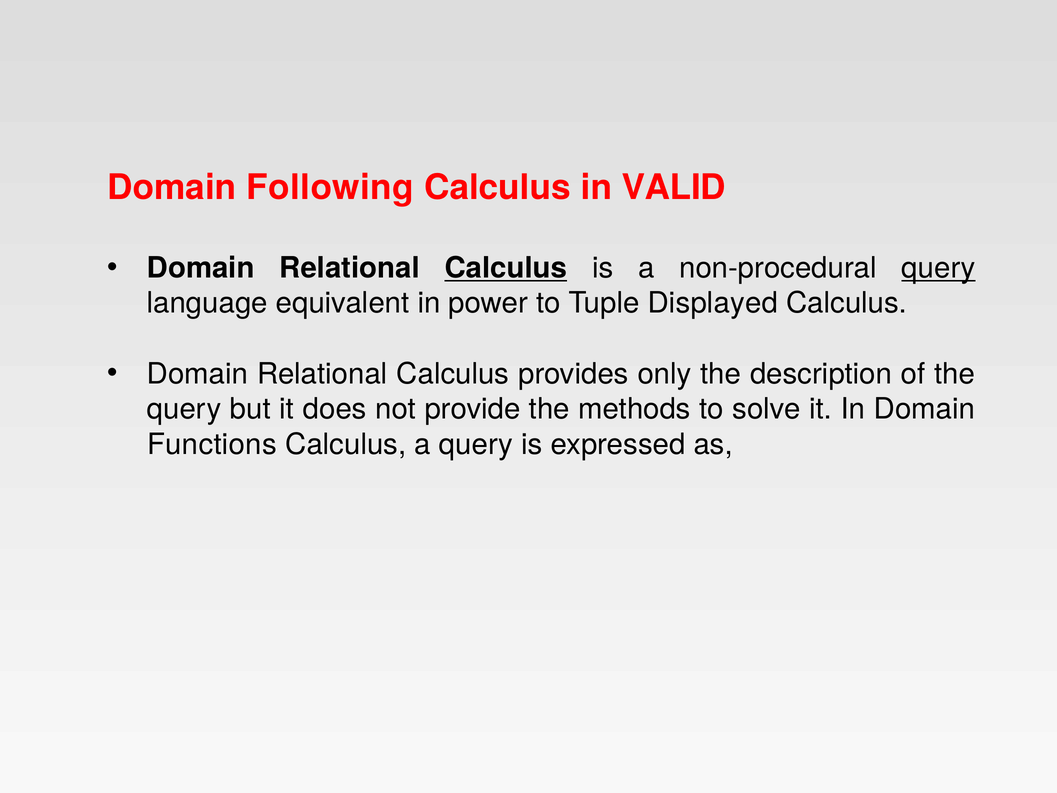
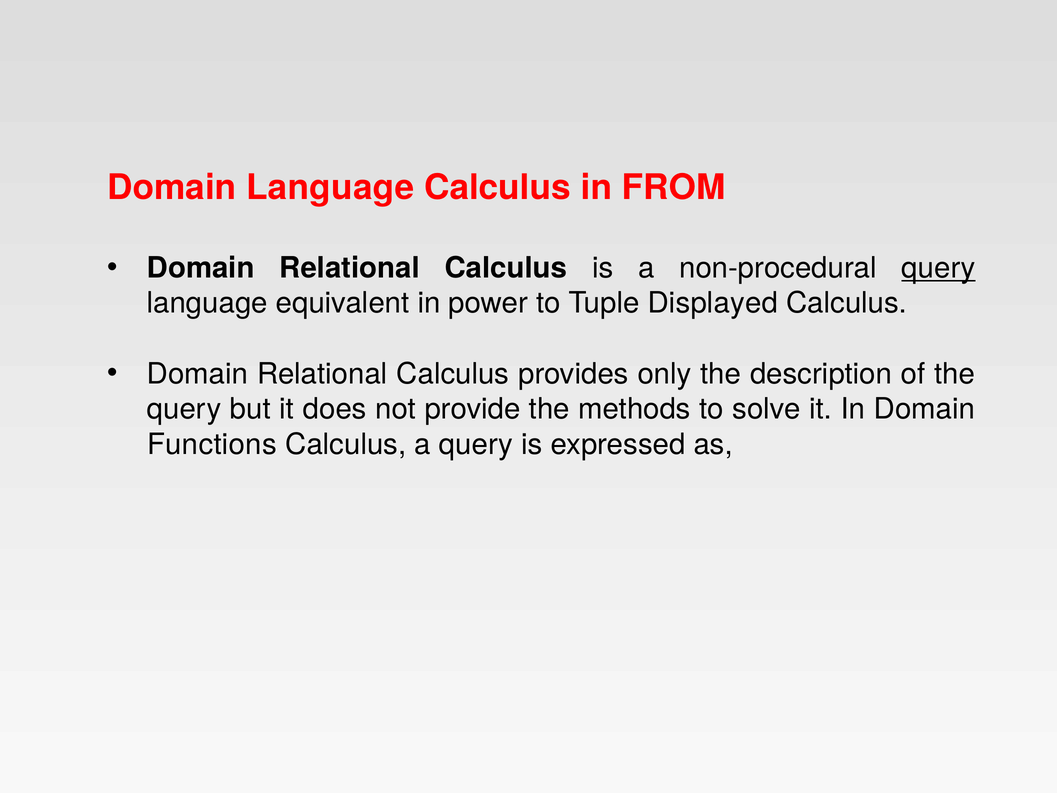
Domain Following: Following -> Language (330, 187)
VALID: VALID -> FROM (674, 187)
Calculus underline: present -> none (506, 268)
